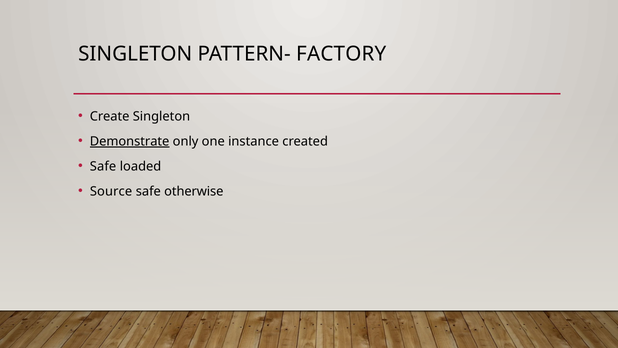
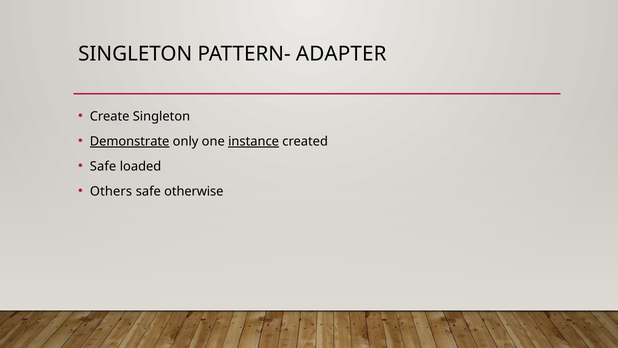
FACTORY: FACTORY -> ADAPTER (341, 54)
instance underline: none -> present (254, 141)
Source: Source -> Others (111, 191)
